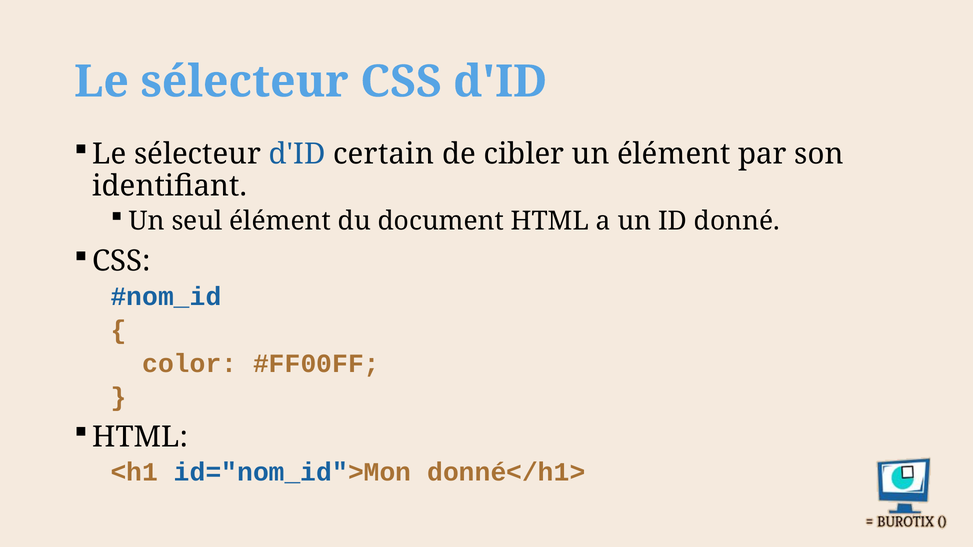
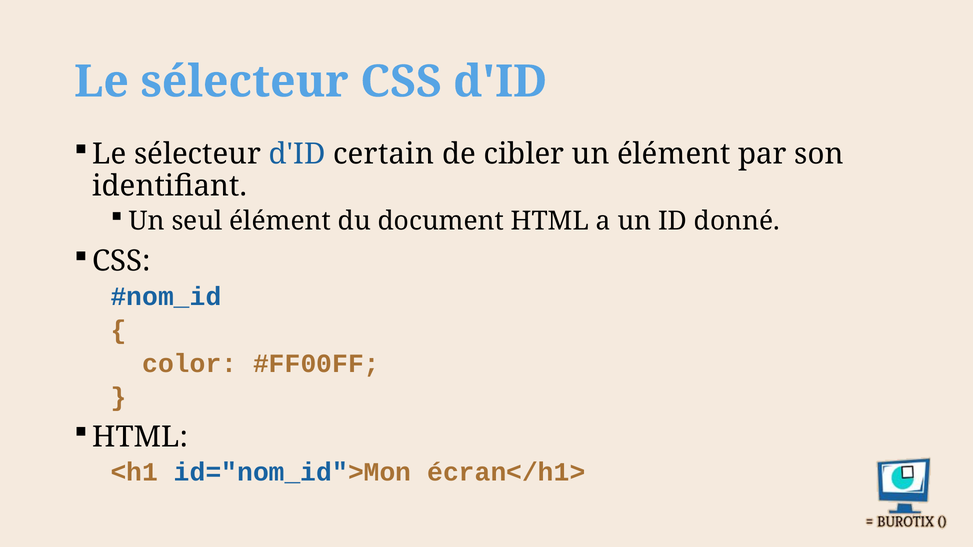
donné</h1>: donné</h1> -> écran</h1> (506, 472)
